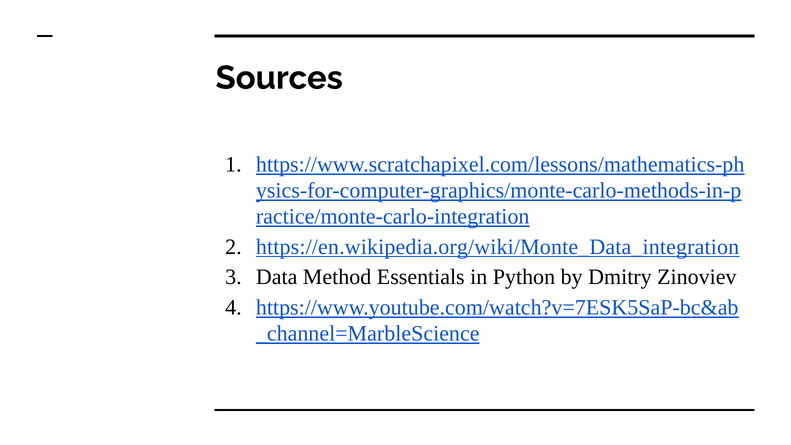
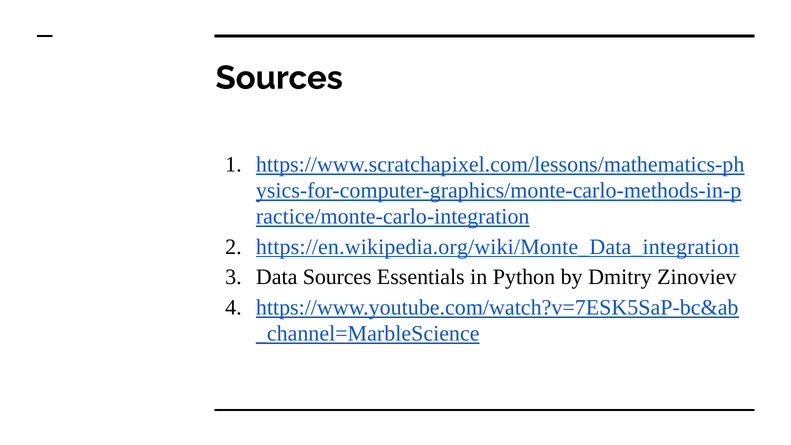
Data Method: Method -> Sources (337, 277)
